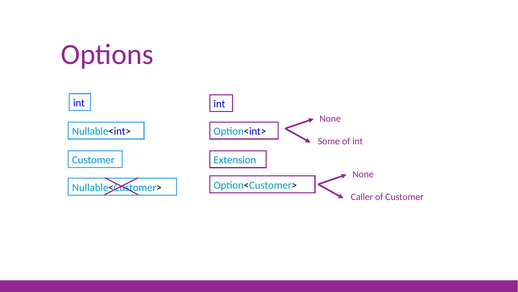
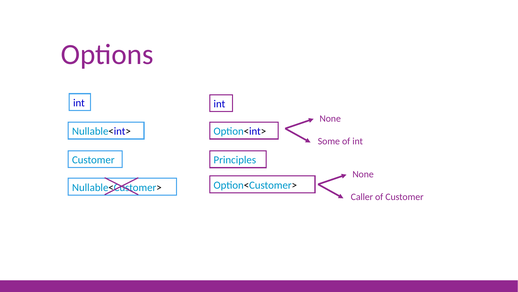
Extension: Extension -> Principles (235, 160)
